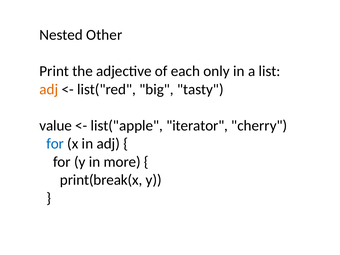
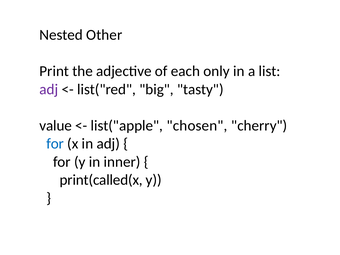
adj colour: orange -> purple (49, 89)
iterator: iterator -> chosen (197, 126)
more: more -> inner (122, 162)
print(break(x: print(break(x -> print(called(x (101, 180)
